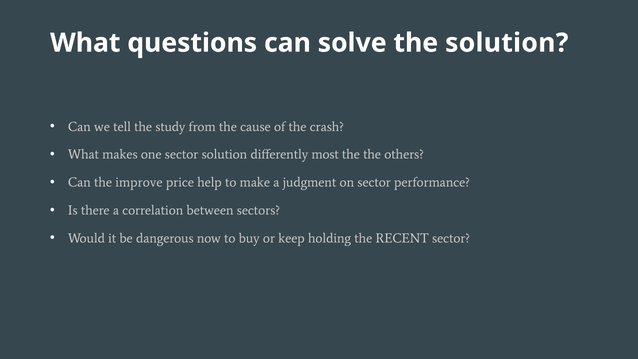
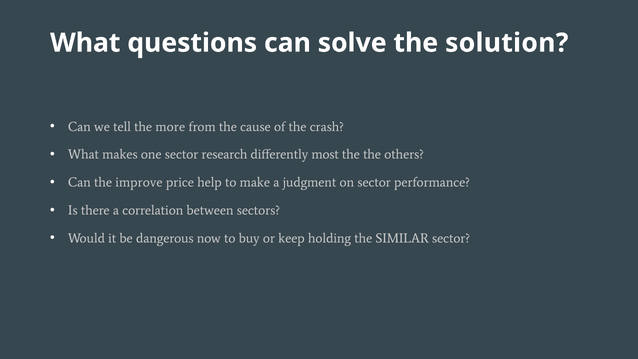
study: study -> more (170, 127)
sector solution: solution -> research (224, 154)
RECENT: RECENT -> SIMILAR (402, 238)
